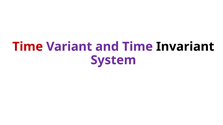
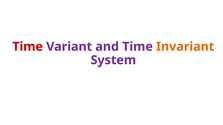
Invariant colour: black -> orange (185, 47)
